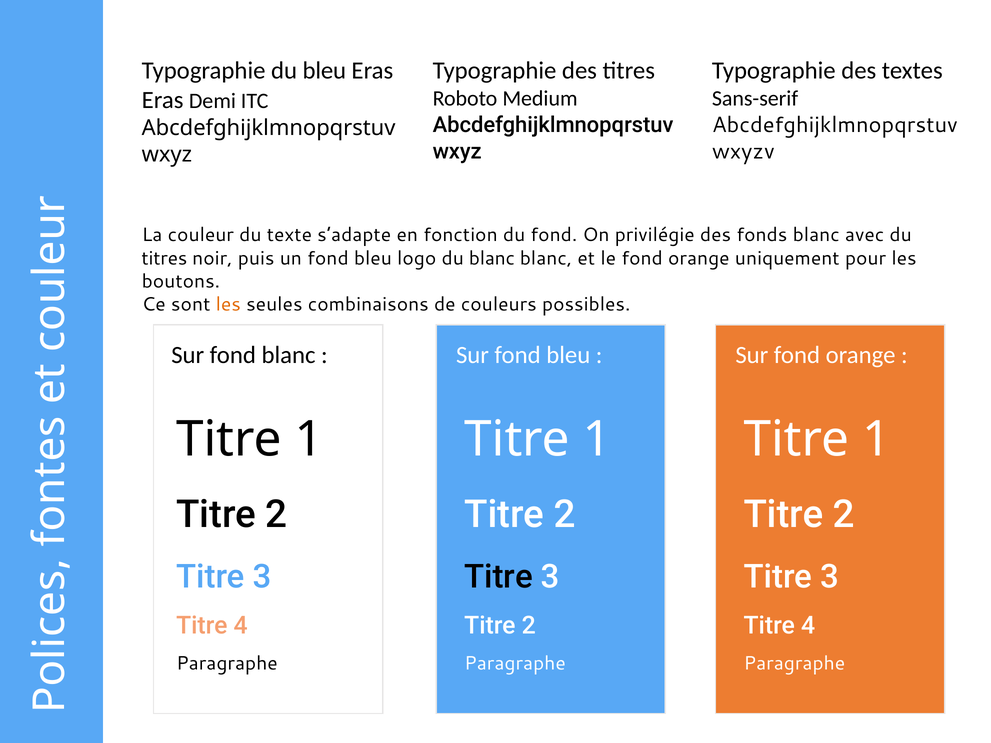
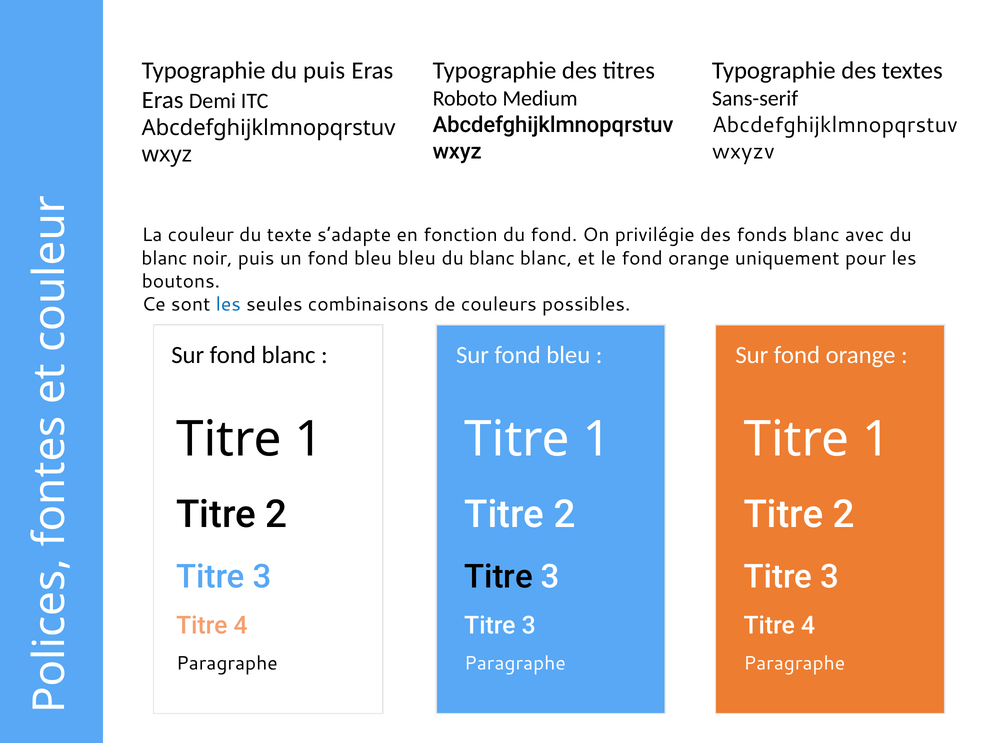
du bleu: bleu -> puis (324, 71)
titres: titres -> blanc (164, 258)
bleu logo: logo -> bleu (417, 258)
les colour: orange -> blue (228, 305)
2: 2 -> 3 (529, 626)
